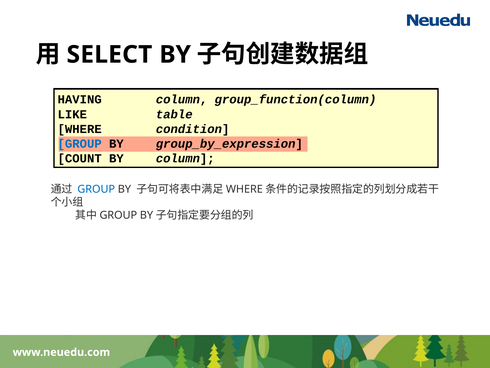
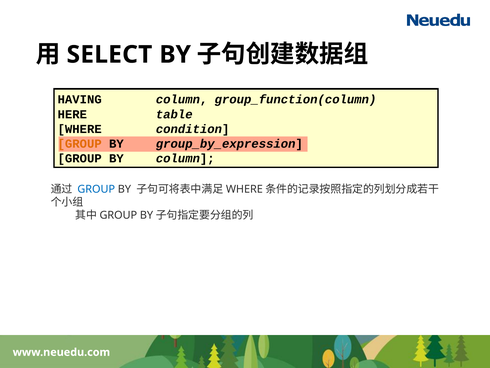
LIKE: LIKE -> HERE (72, 114)
GROUP colour: blue -> orange (80, 144)
COUNT: COUNT -> GROUP (80, 158)
